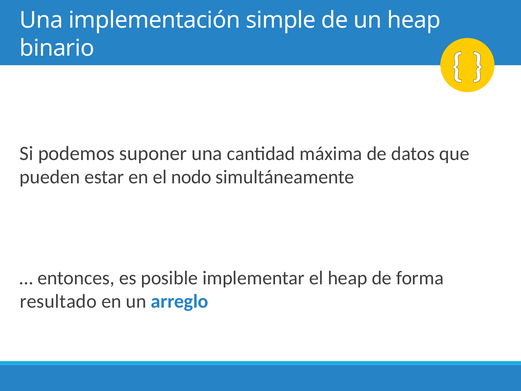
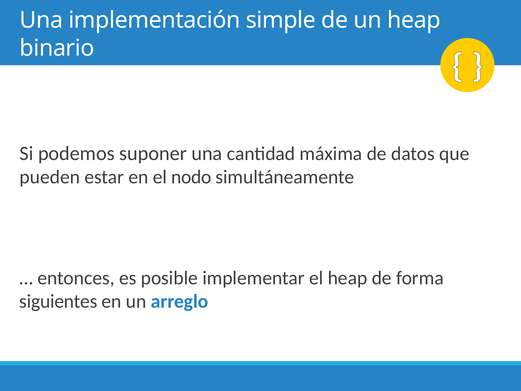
resultado: resultado -> siguientes (58, 301)
